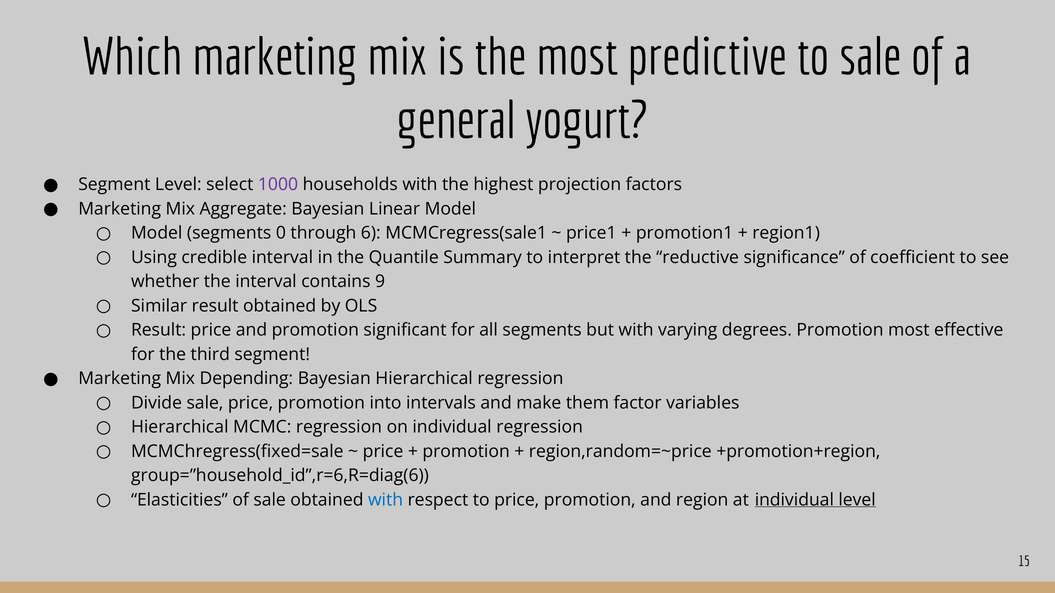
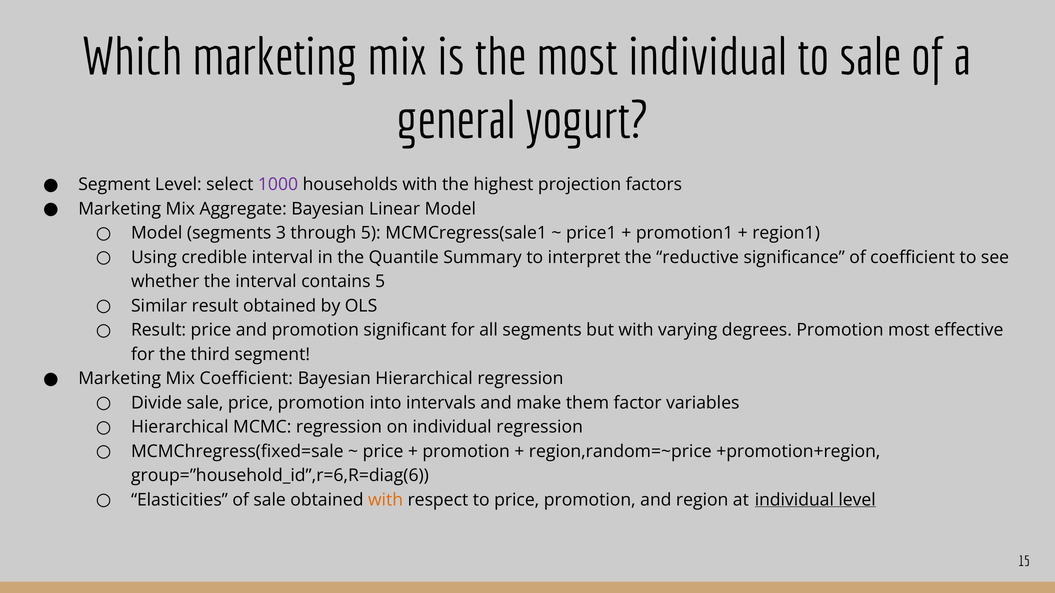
most predictive: predictive -> individual (708, 57)
0: 0 -> 3 (281, 233)
through 6: 6 -> 5 (371, 233)
contains 9: 9 -> 5 (380, 282)
Mix Depending: Depending -> Coefficient (246, 379)
with colour: blue -> orange (386, 500)
